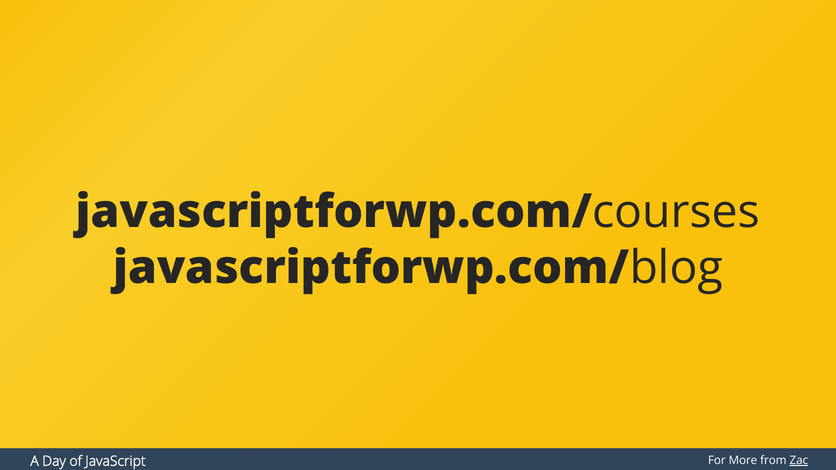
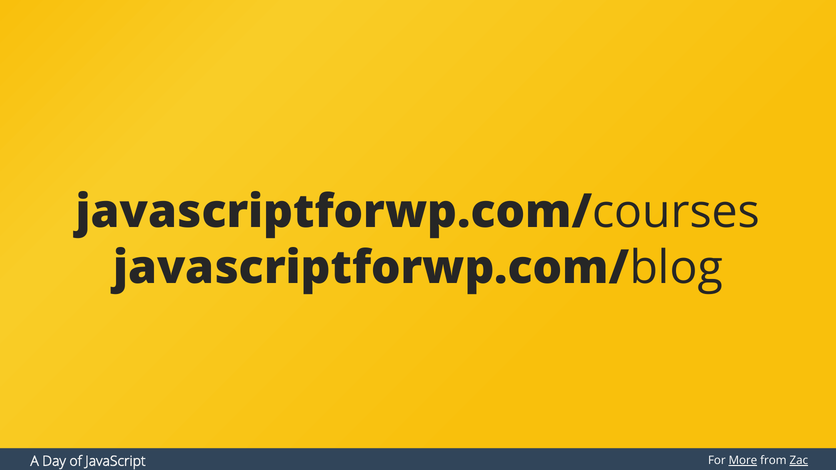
More underline: none -> present (743, 461)
